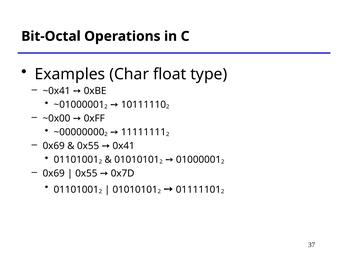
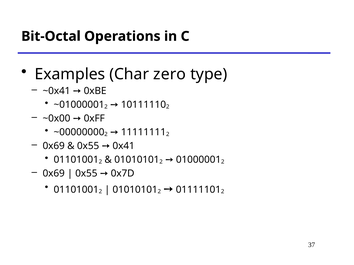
float: float -> zero (170, 74)
